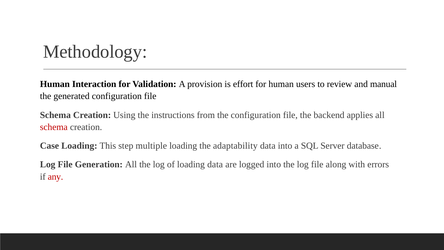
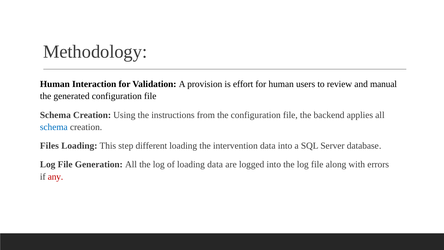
schema colour: red -> blue (54, 127)
Case: Case -> Files (49, 146)
multiple: multiple -> different (151, 146)
adaptability: adaptability -> intervention (235, 146)
